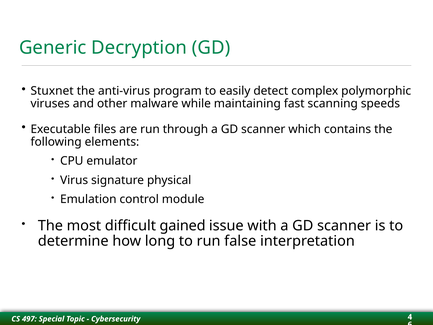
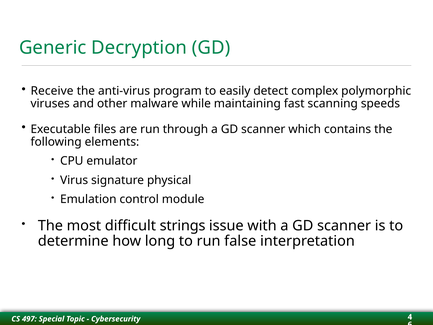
Stuxnet: Stuxnet -> Receive (52, 91)
gained: gained -> strings (183, 225)
